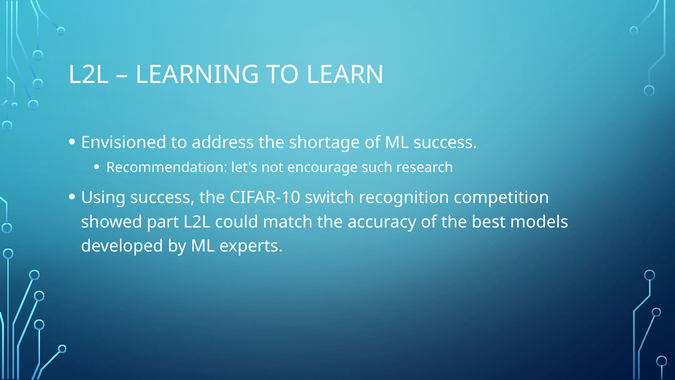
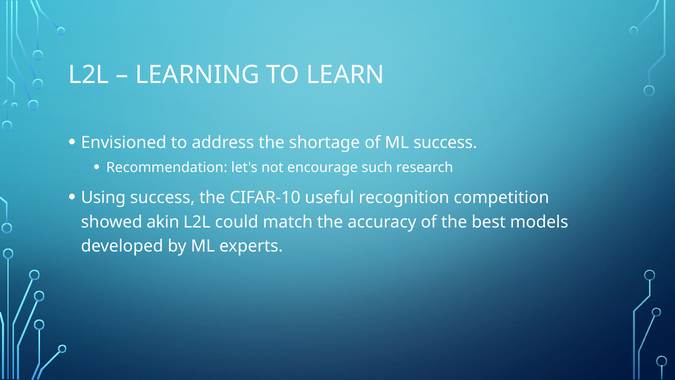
switch: switch -> useful (330, 198)
part: part -> akin (163, 222)
